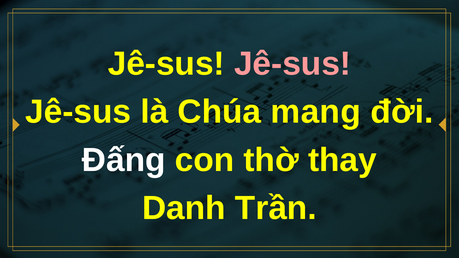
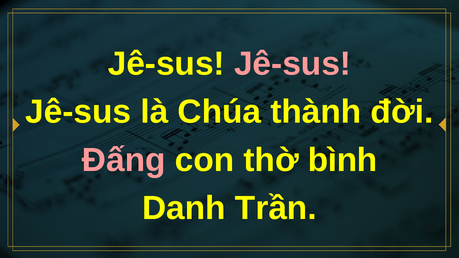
mang: mang -> thành (316, 112)
Đấng colour: white -> pink (124, 160)
thay: thay -> bình (343, 160)
